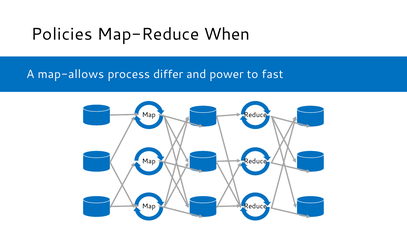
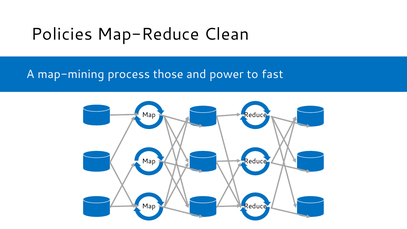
When: When -> Clean (227, 34)
map-allows: map-allows -> map-mining (71, 74)
differ: differ -> those (168, 74)
